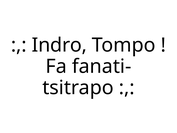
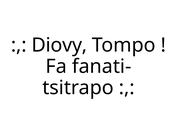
Indro: Indro -> Diovy (59, 45)
